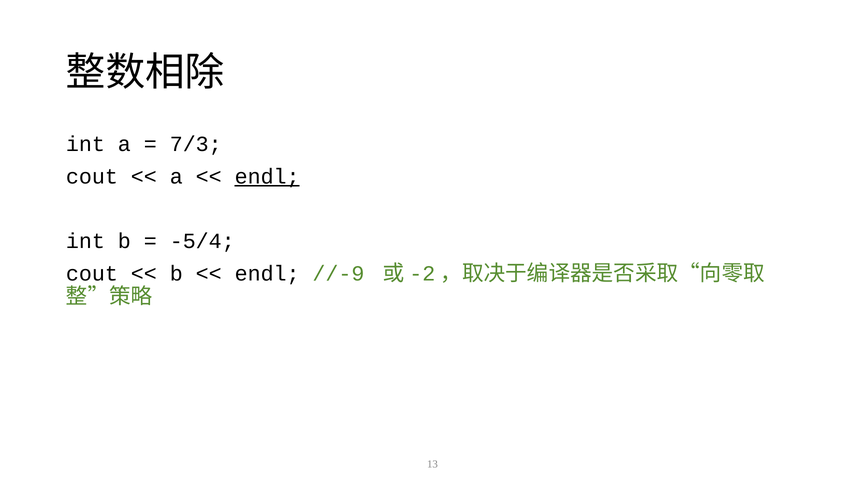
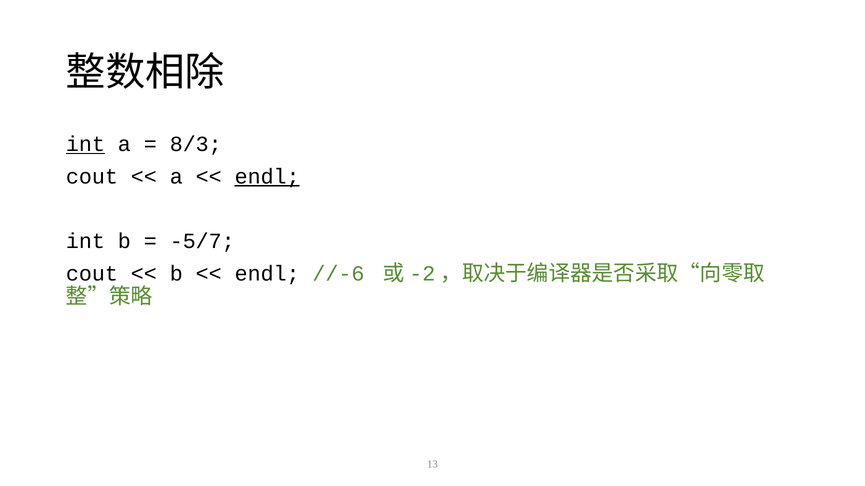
int underline: none -> present (85, 144)
7/3: 7/3 -> 8/3 (196, 144)
-5/4: -5/4 -> -5/7 (202, 241)
//-9: //-9 -> //-6 (338, 274)
